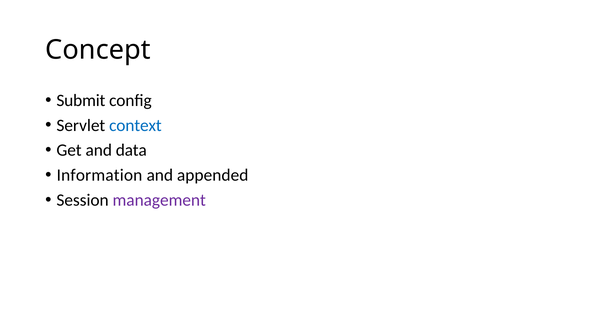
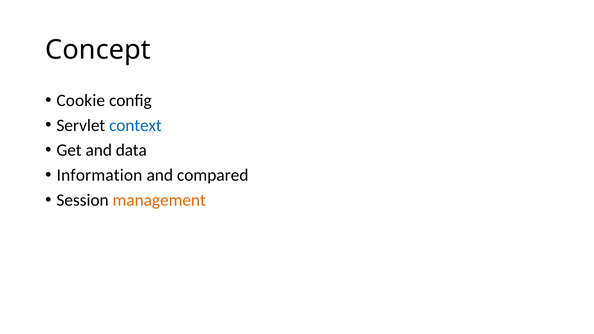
Submit: Submit -> Cookie (81, 100)
appended: appended -> compared (213, 175)
management colour: purple -> orange (159, 200)
